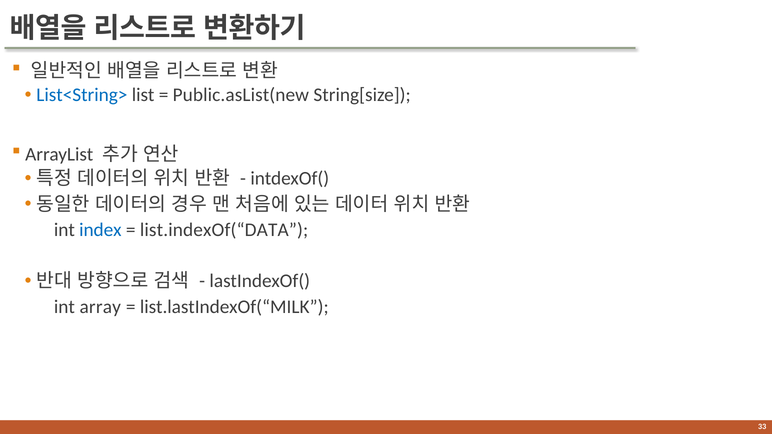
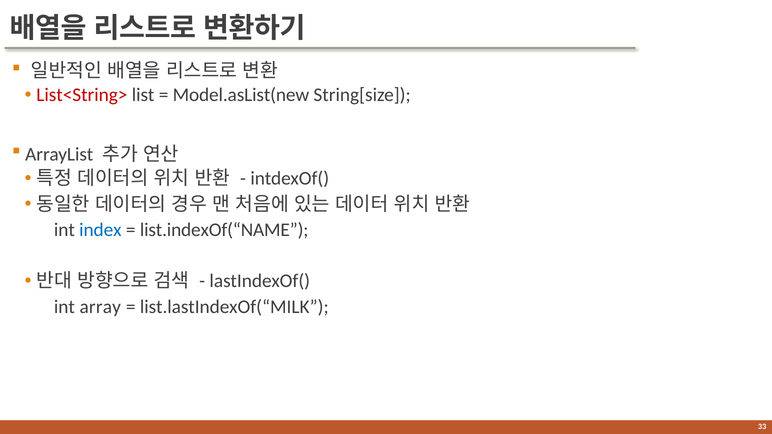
List<String> colour: blue -> red (82, 95)
Public.asList(new: Public.asList(new -> Model.asList(new (241, 95)
list.indexOf(“DATA: list.indexOf(“DATA -> list.indexOf(“NAME (224, 230)
